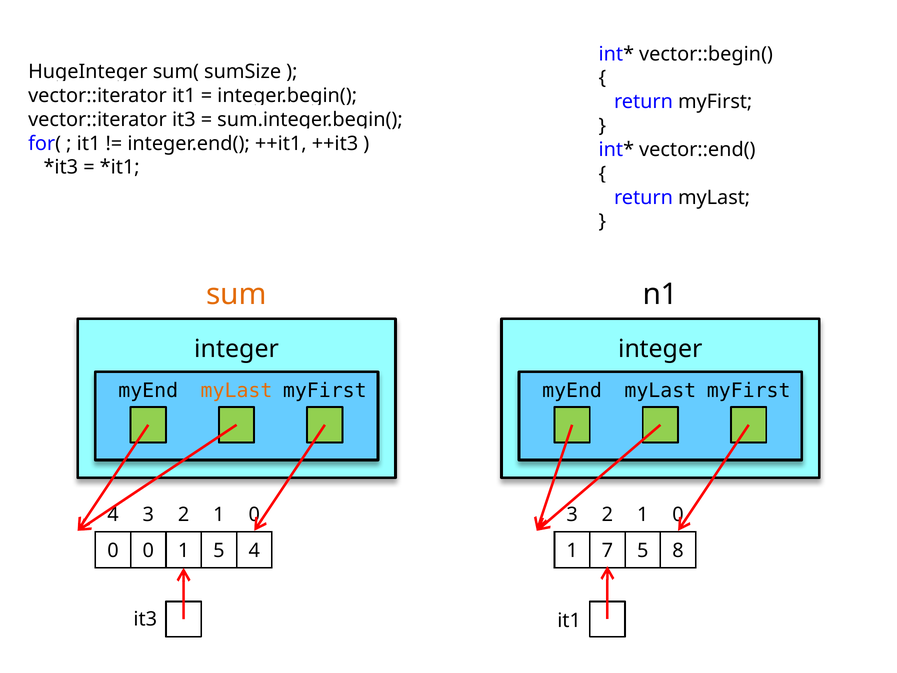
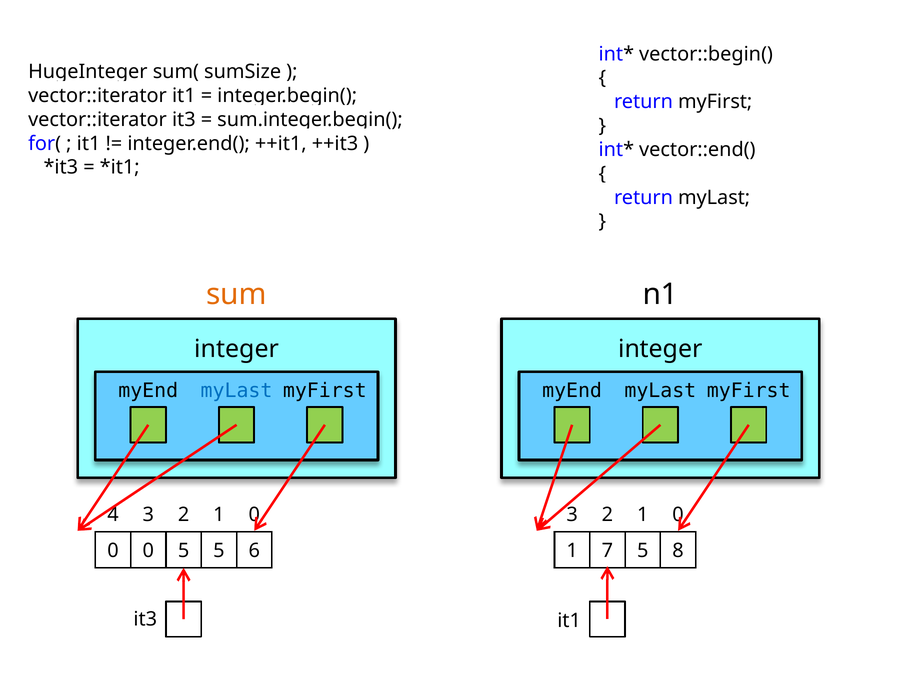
myLast colour: orange -> blue (237, 391)
0 0 1: 1 -> 5 (184, 551)
5 4: 4 -> 6 (254, 551)
